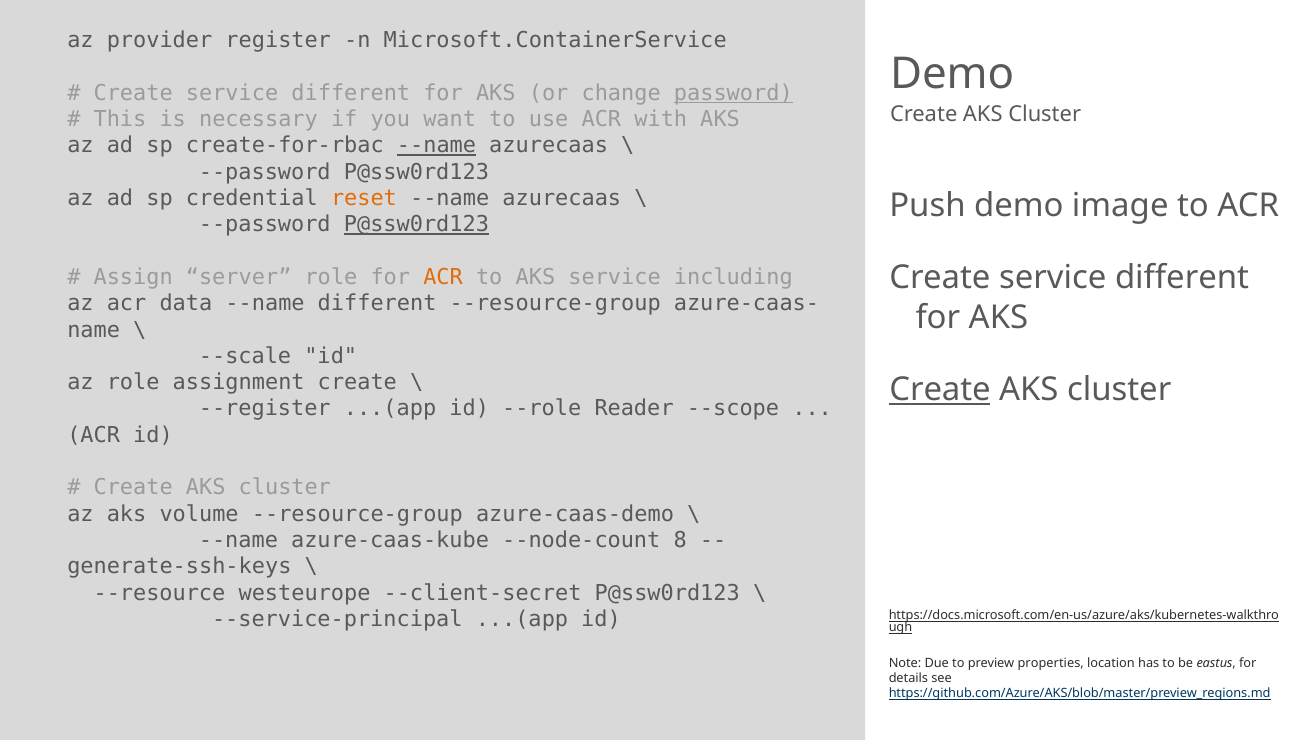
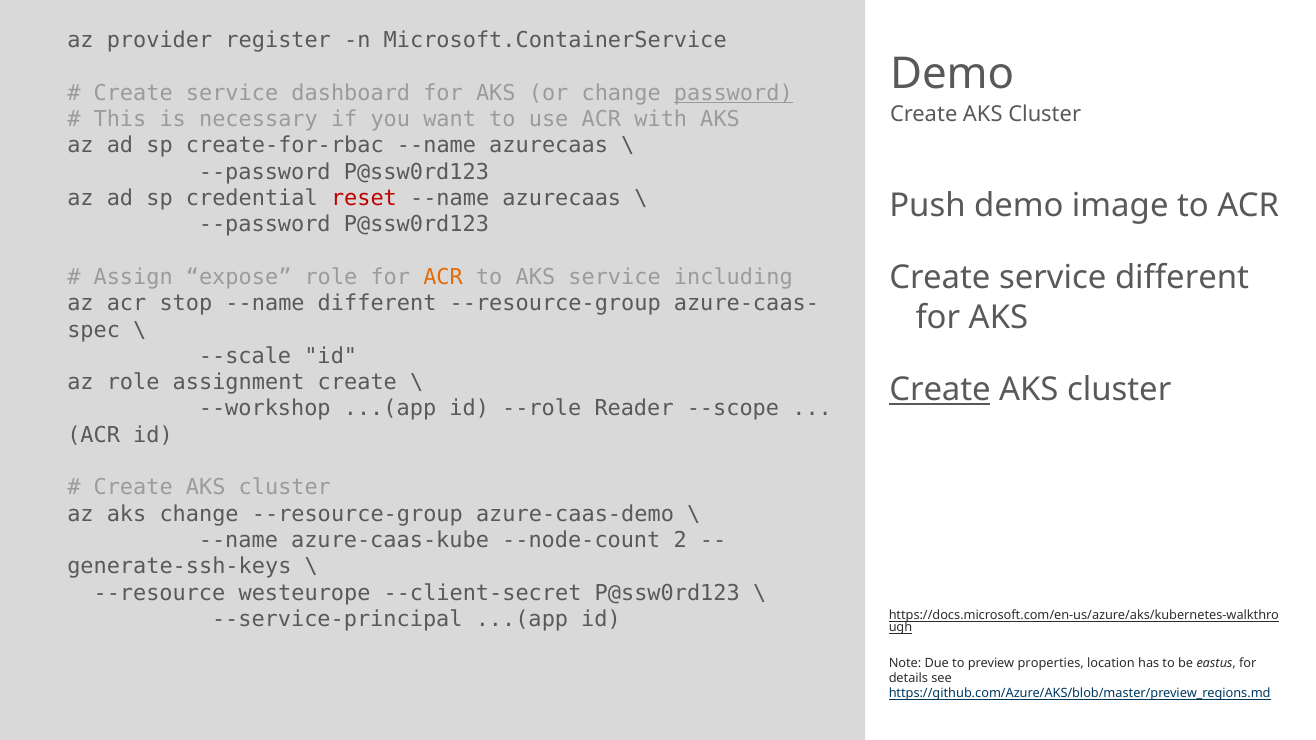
different: different -> dashboard (351, 93)
--name underline: present -> none (437, 146)
reset colour: orange -> red (364, 198)
P@ssw0rd123 underline: present -> none (416, 225)
server: server -> expose (239, 277)
data: data -> stop (186, 304)
name: name -> spec (94, 330)
--register: --register -> --workshop (265, 409)
aks volume: volume -> change (199, 514)
8: 8 -> 2 (680, 540)
